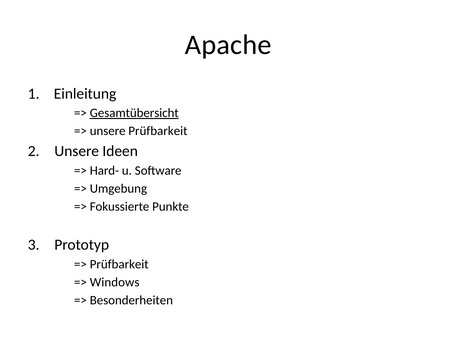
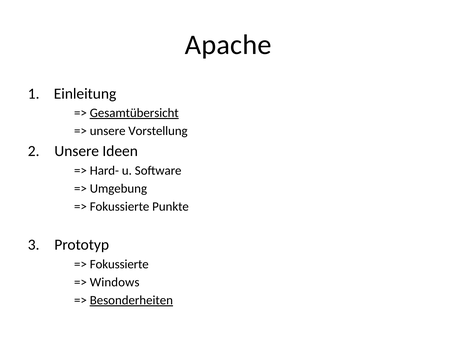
unsere Prüfbarkeit: Prüfbarkeit -> Vorstellung (158, 131)
Prüfbarkeit: Prüfbarkeit -> Fokussierte (119, 264)
Besonderheiten underline: none -> present (131, 300)
